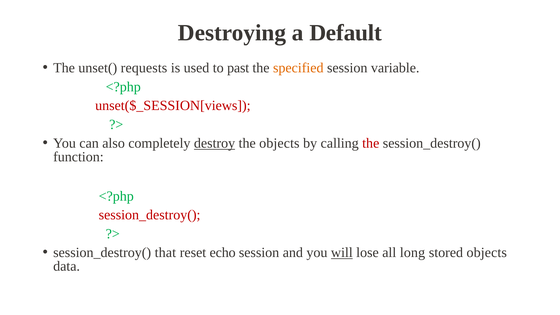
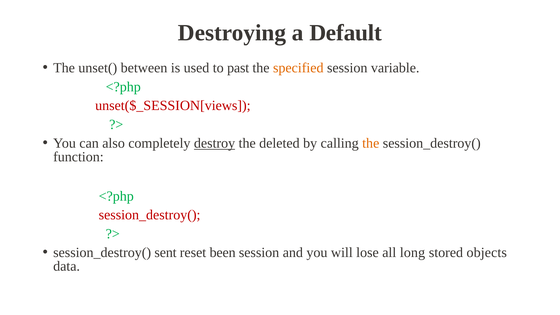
requests: requests -> between (144, 68)
the objects: objects -> deleted (279, 143)
the colour: red -> orange (371, 143)
that: that -> sent (166, 253)
echo: echo -> been (223, 253)
will underline: present -> none (342, 253)
